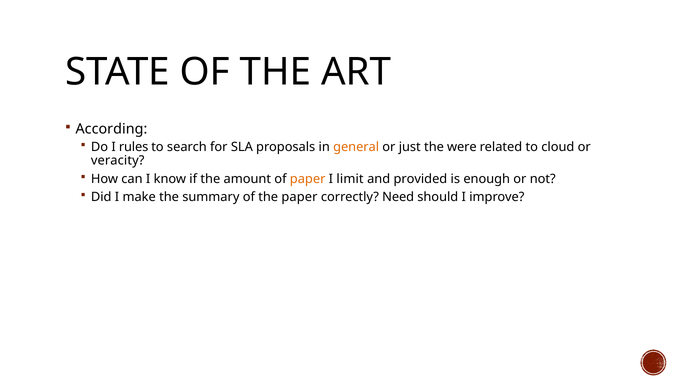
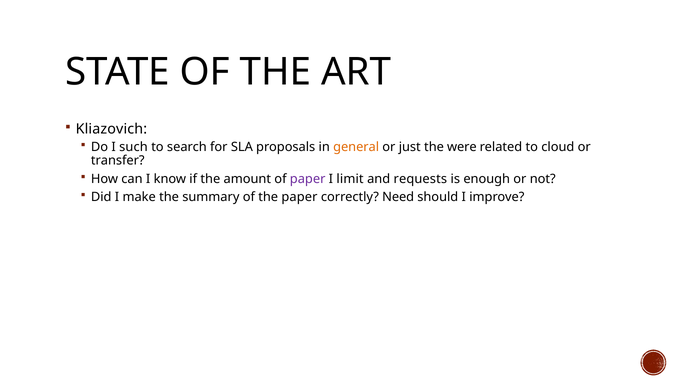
According: According -> Kliazovich (111, 129)
rules: rules -> such (133, 147)
veracity: veracity -> transfer (118, 161)
paper colour: orange -> purple (308, 179)
provided: provided -> requests (420, 179)
